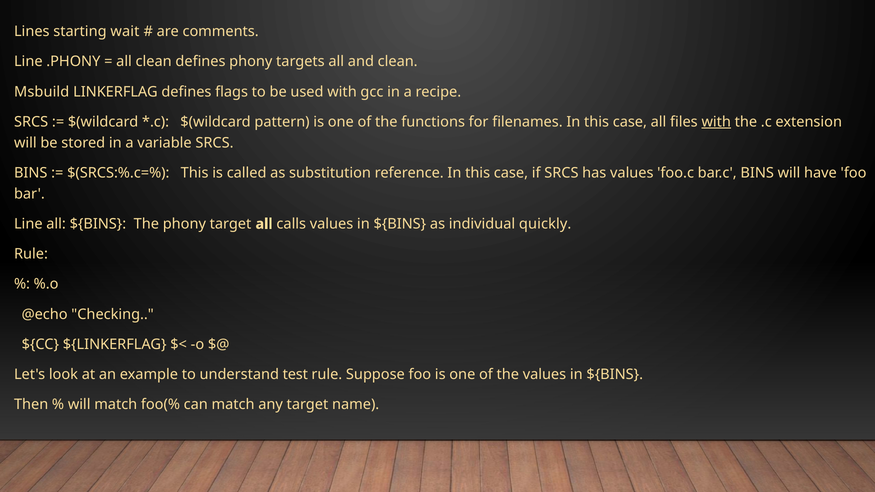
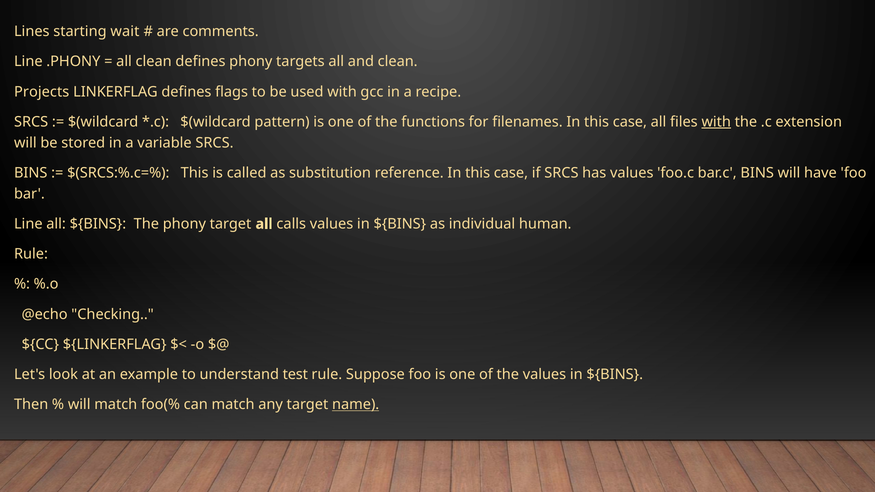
Msbuild: Msbuild -> Projects (42, 92)
quickly: quickly -> human (545, 224)
name underline: none -> present (356, 405)
